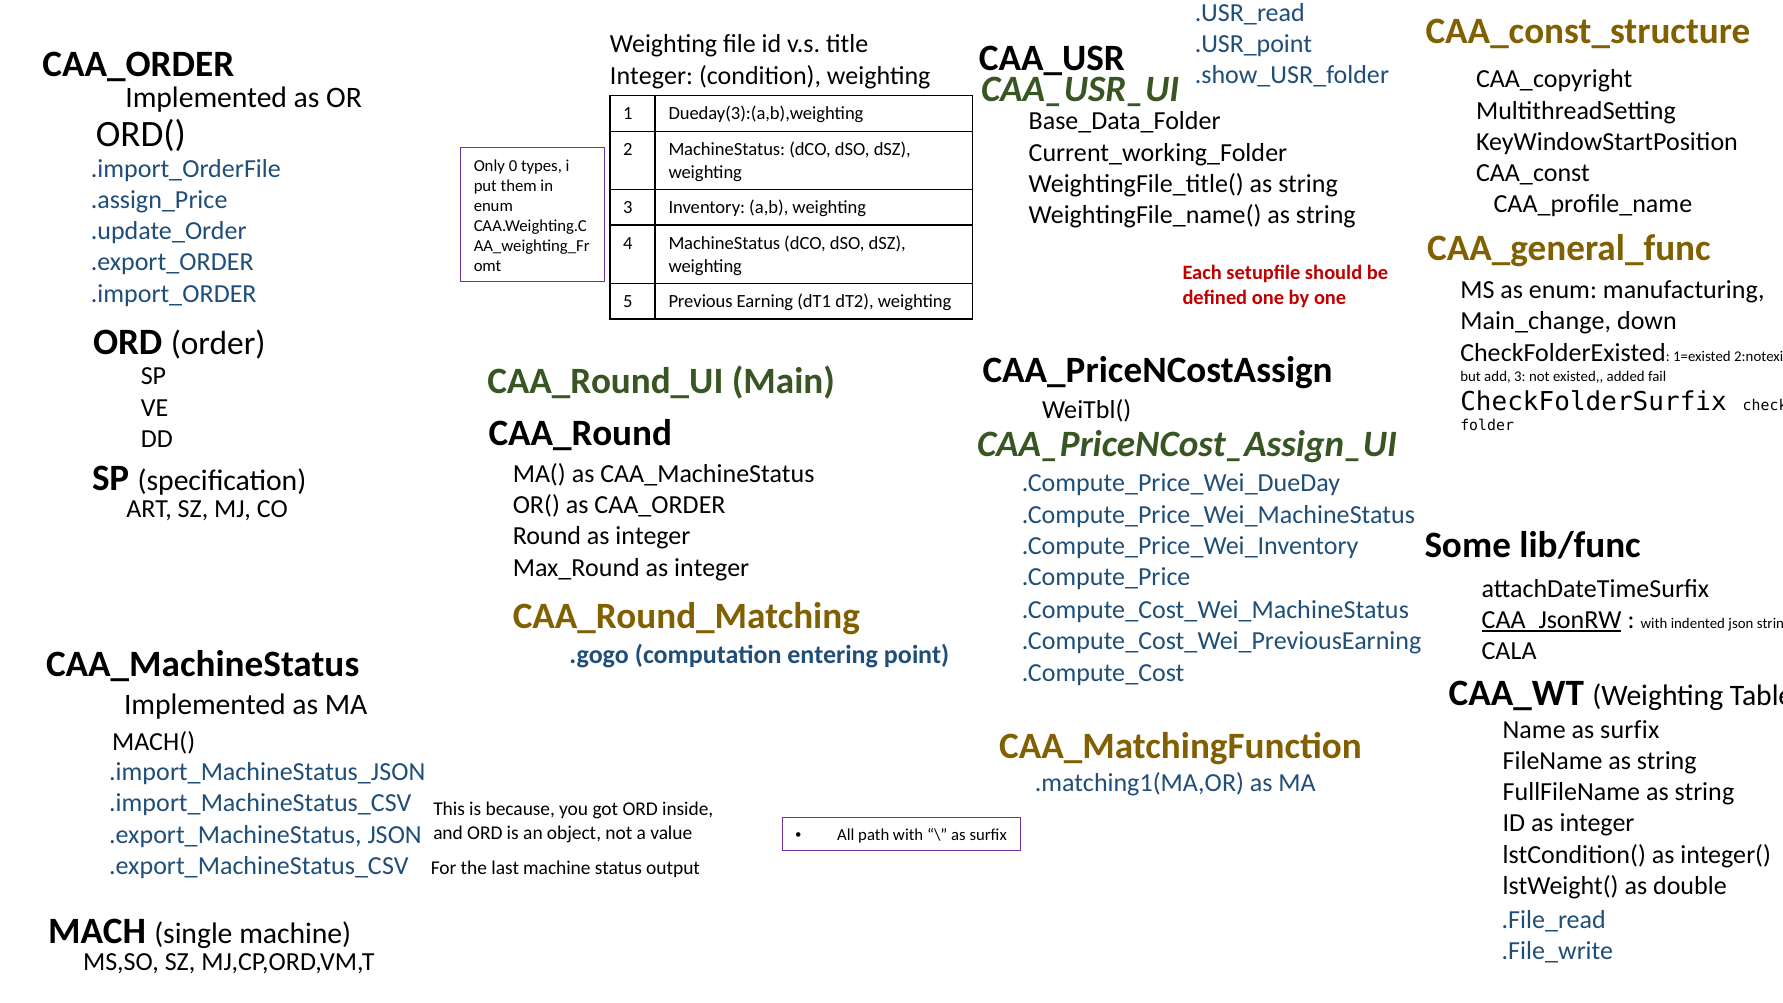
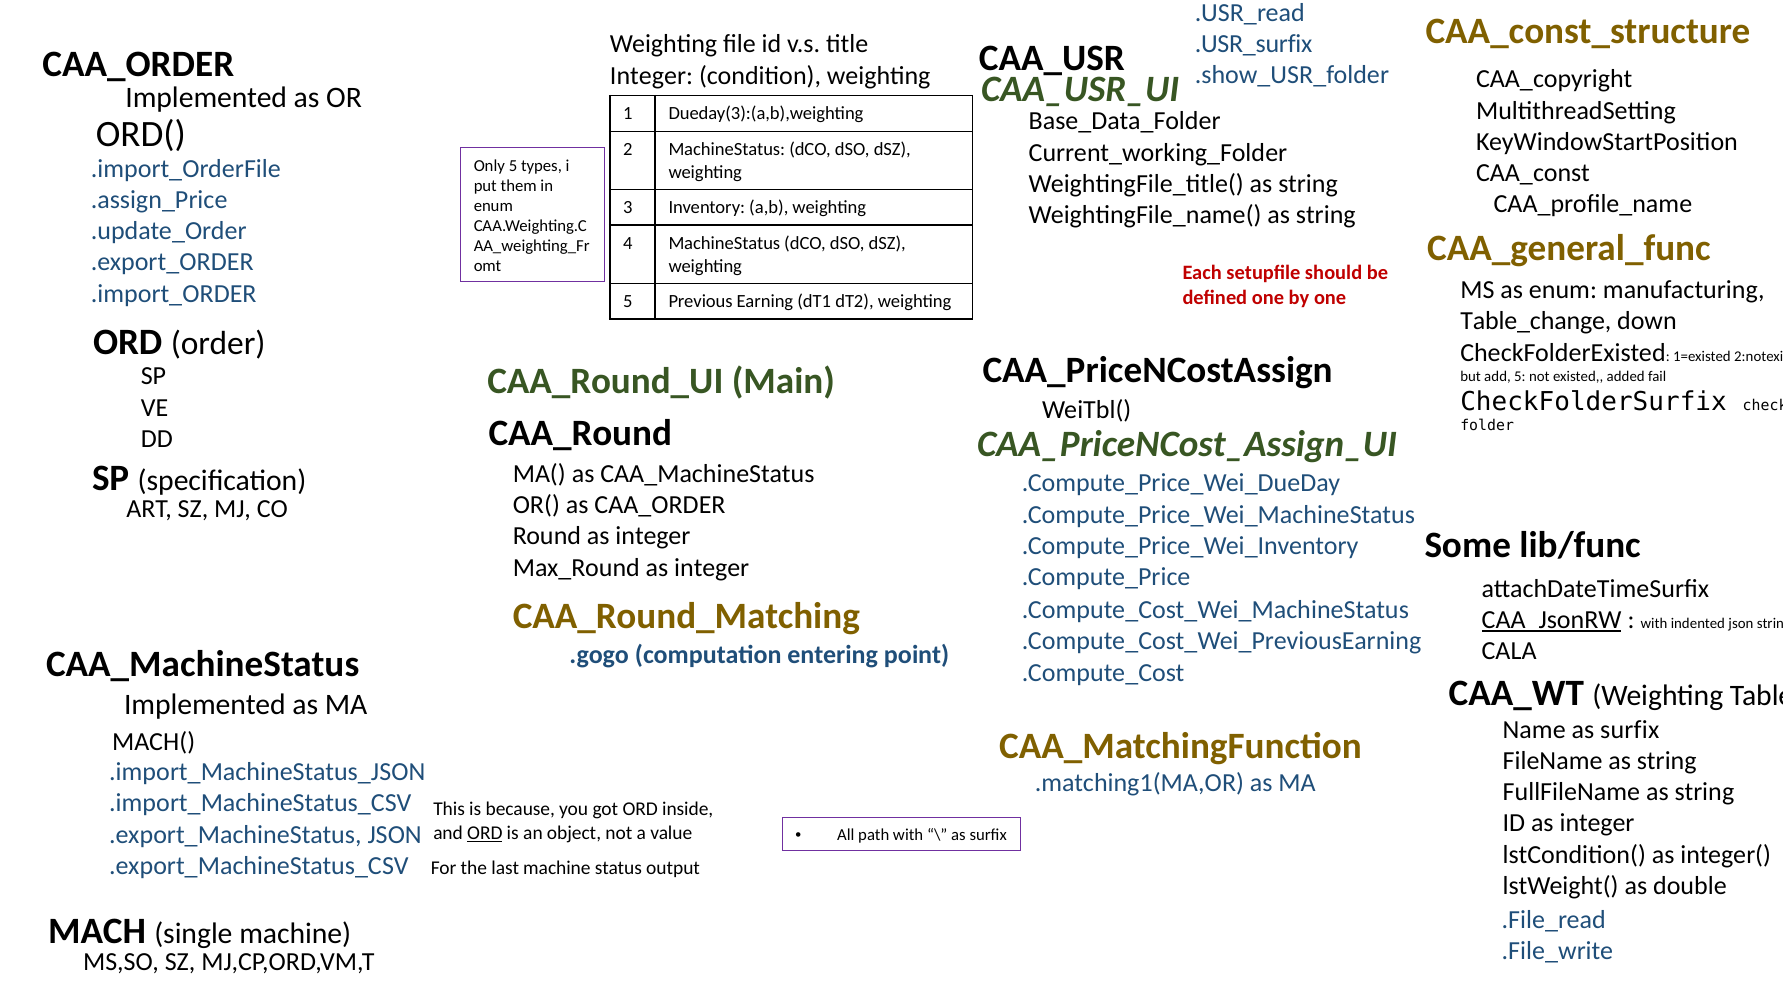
.USR_point: .USR_point -> .USR_surfix (1254, 44)
Only 0: 0 -> 5 (513, 166)
Main_change: Main_change -> Table_change (1536, 321)
add 3: 3 -> 5 (1520, 376)
ORD underline: none -> present (485, 833)
